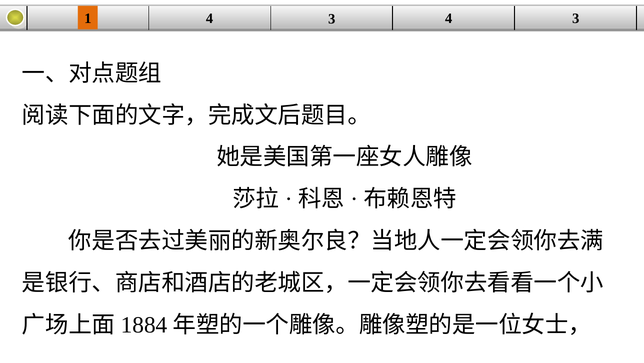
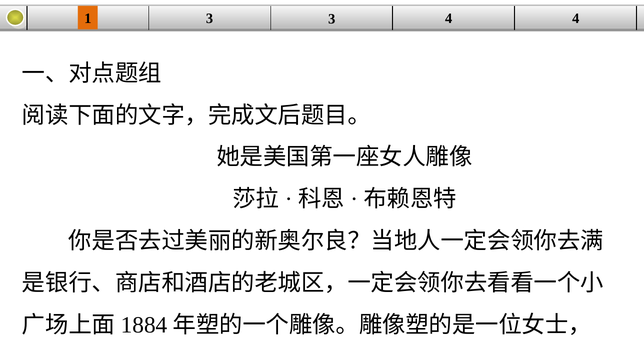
1 4: 4 -> 3 (210, 19)
3 4 3: 3 -> 4 (576, 19)
